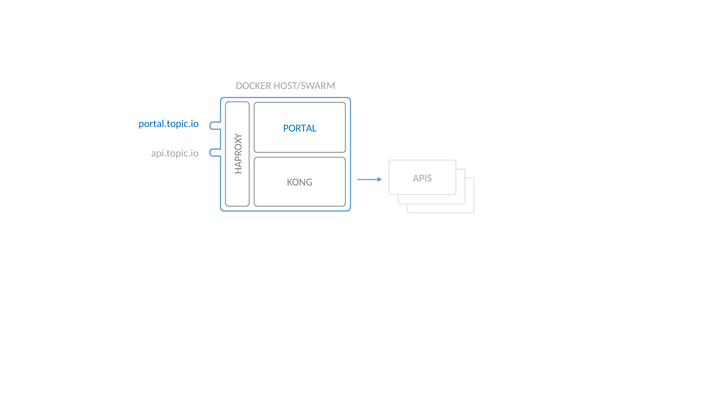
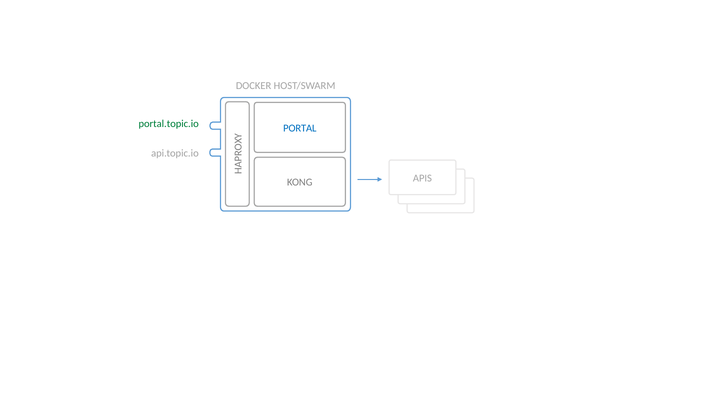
portal.topic.io colour: blue -> green (169, 124)
